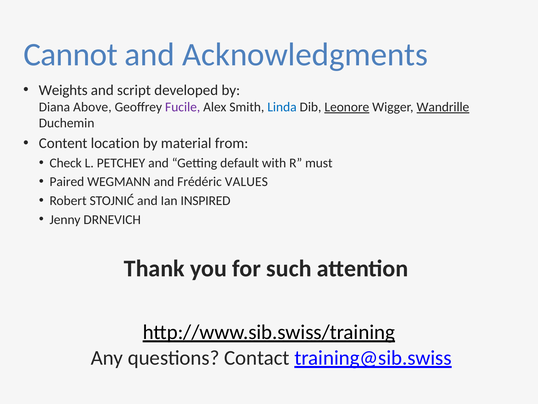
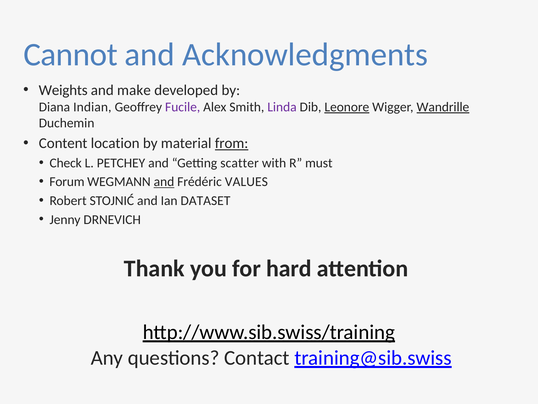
script: script -> make (134, 90)
Above: Above -> Indian (92, 107)
Linda colour: blue -> purple (282, 107)
from underline: none -> present (232, 143)
default: default -> scatter (240, 163)
Paired: Paired -> Forum (67, 182)
and underline: none -> present (164, 182)
INSPIRED: INSPIRED -> DATASET (205, 200)
such: such -> hard (289, 268)
